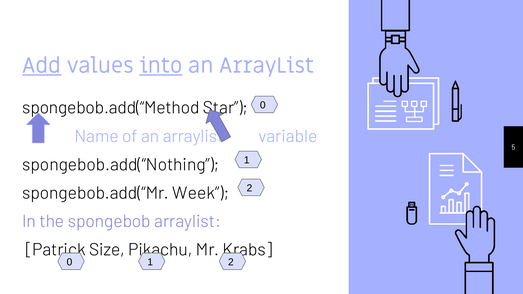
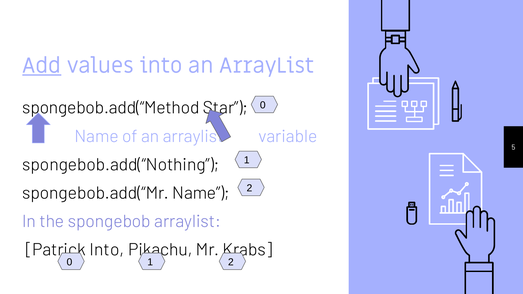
into underline: present -> none (161, 66)
spongebob.add(“Mr Week: Week -> Name (201, 193)
Size: Size -> Into (107, 250)
